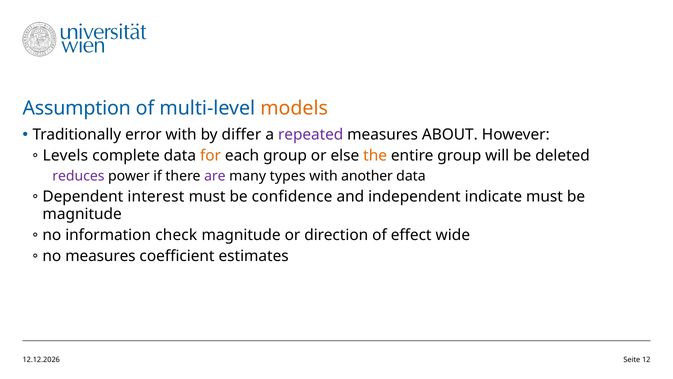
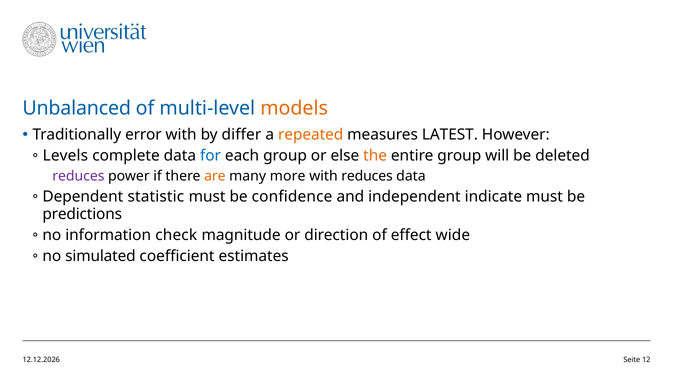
Assumption: Assumption -> Unbalanced (77, 108)
repeated colour: purple -> orange (311, 135)
ABOUT: ABOUT -> LATEST (450, 135)
for colour: orange -> blue (210, 156)
are colour: purple -> orange (215, 176)
types: types -> more (288, 176)
with another: another -> reduces (367, 176)
interest: interest -> statistic (156, 196)
magnitude: magnitude -> predictions (82, 214)
no measures: measures -> simulated (100, 256)
